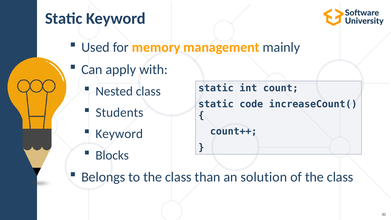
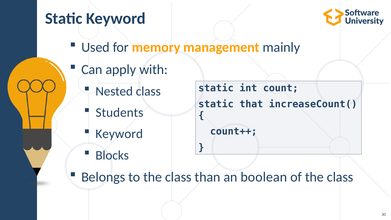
code: code -> that (251, 104)
solution: solution -> boolean (264, 177)
